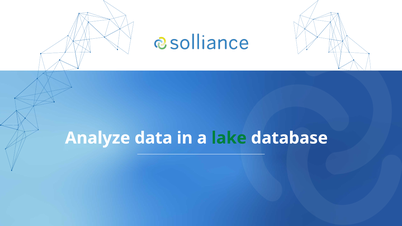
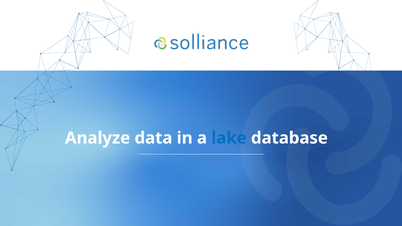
lake colour: green -> blue (229, 138)
